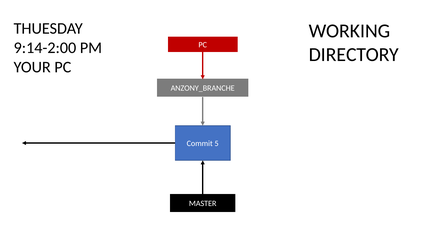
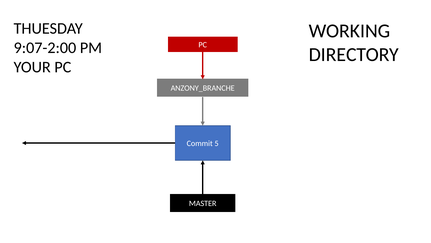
9:14-2:00: 9:14-2:00 -> 9:07-2:00 (45, 48)
